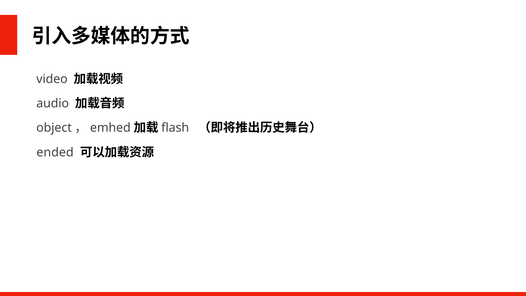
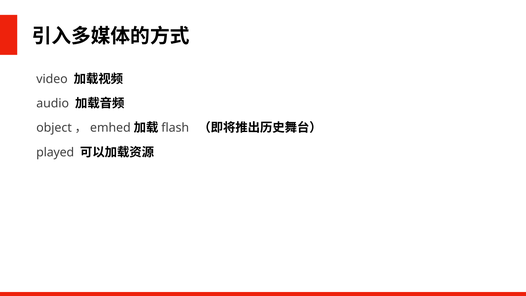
ended: ended -> played (55, 152)
